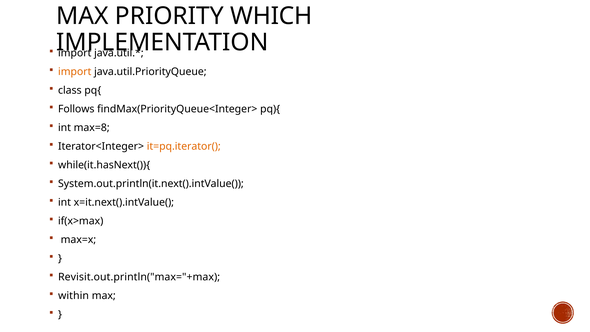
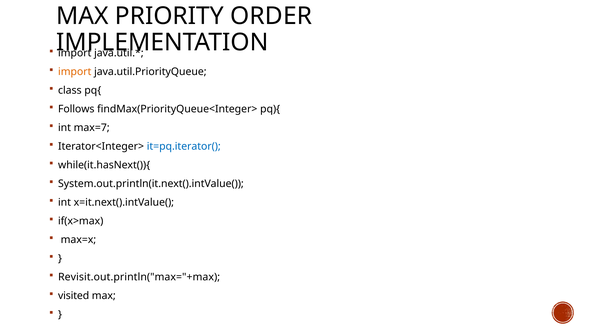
WHICH: WHICH -> ORDER (271, 16)
max=8: max=8 -> max=7 (92, 128)
it=pq.iterator( colour: orange -> blue (184, 146)
within: within -> visited (74, 296)
